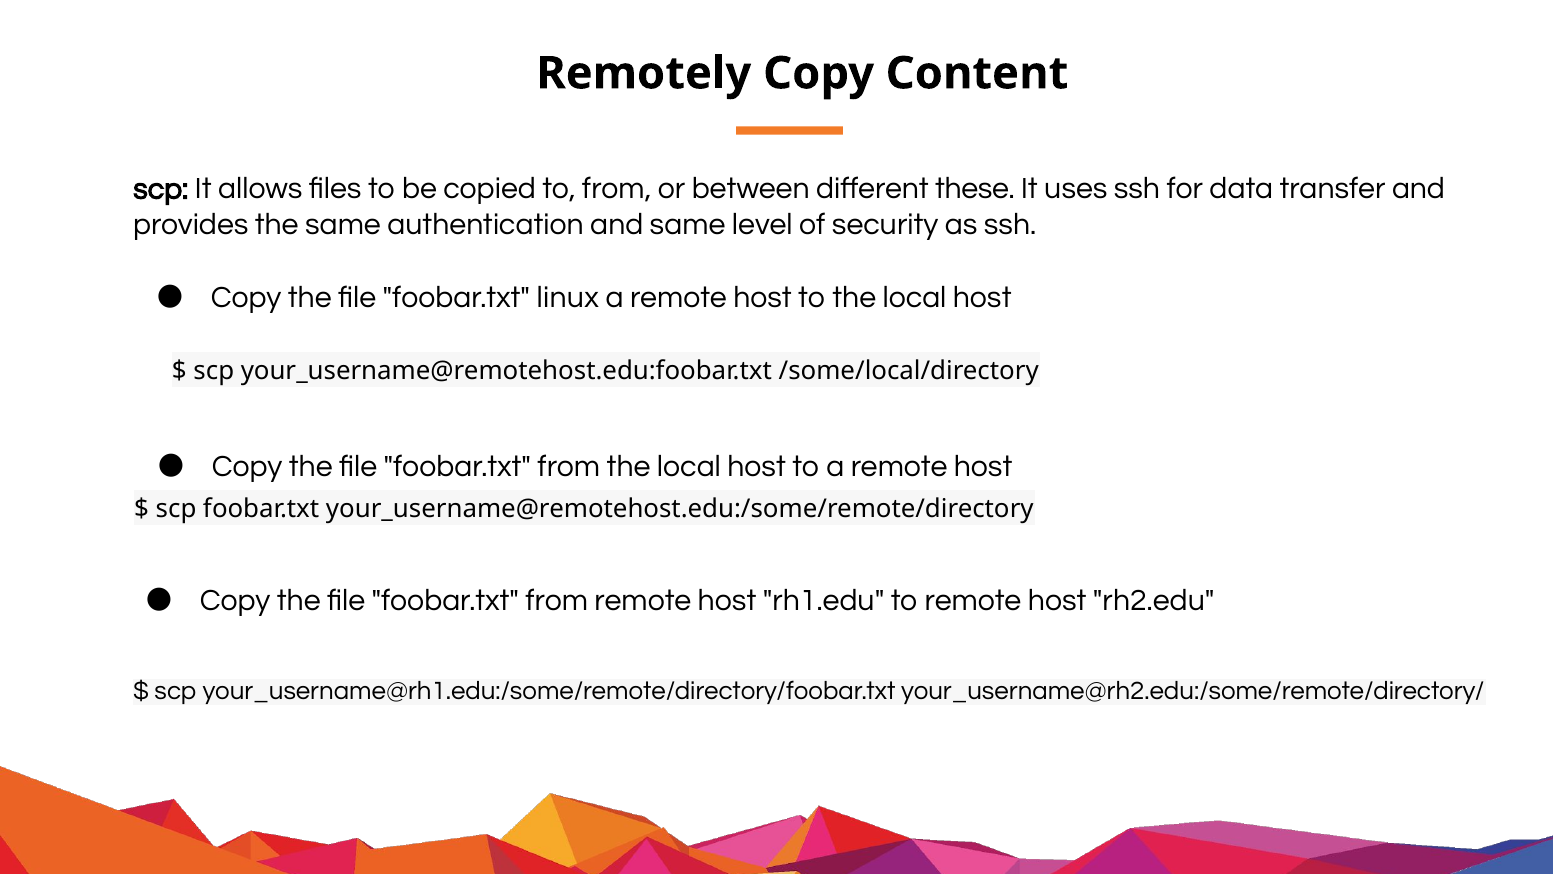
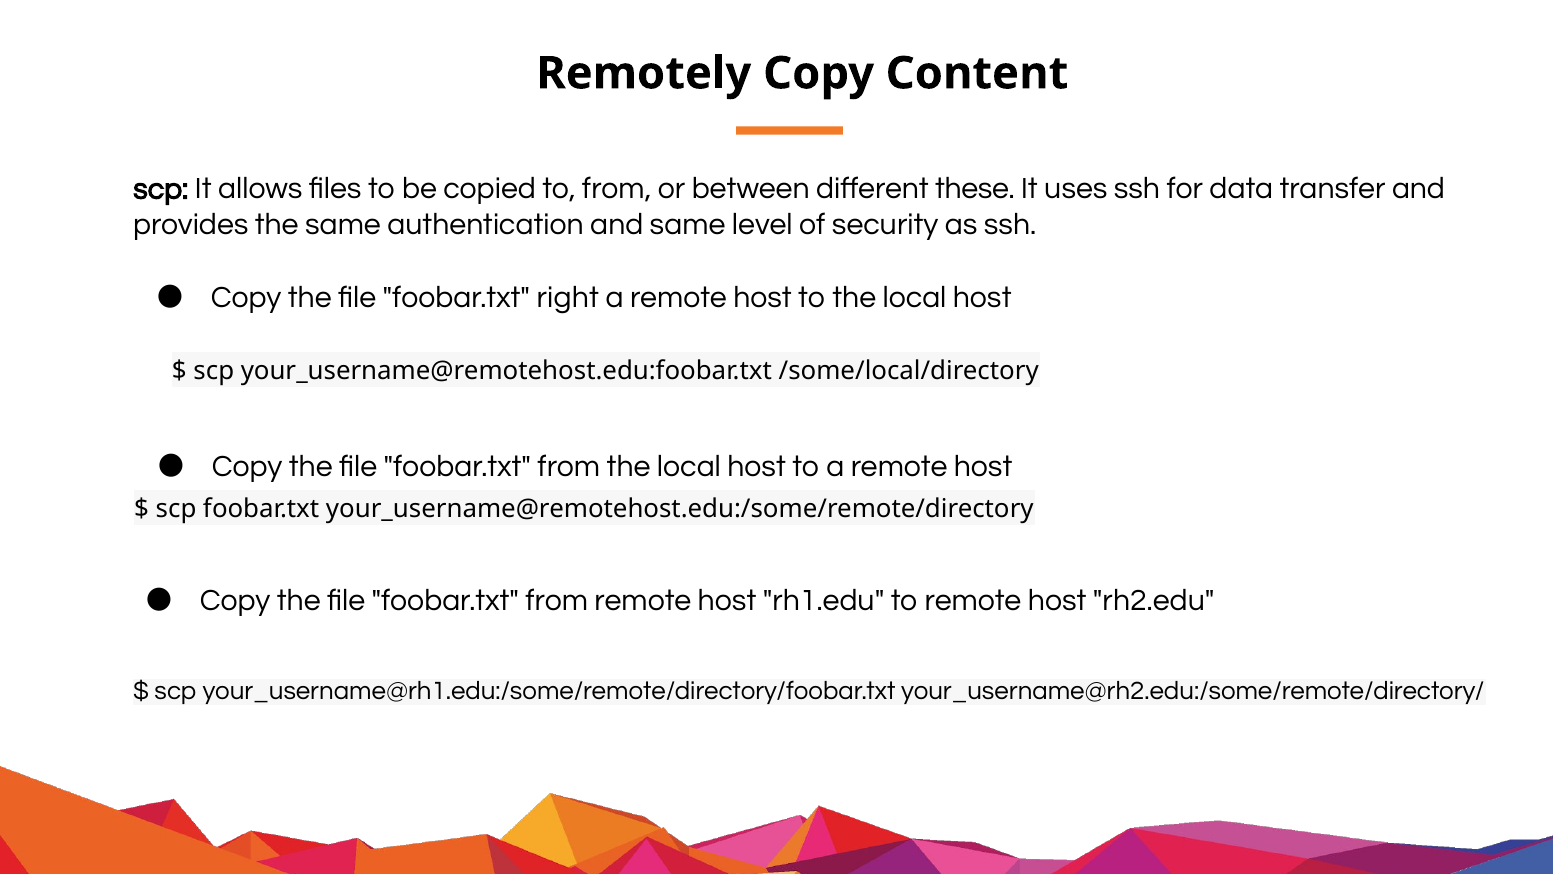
linux: linux -> right (568, 297)
